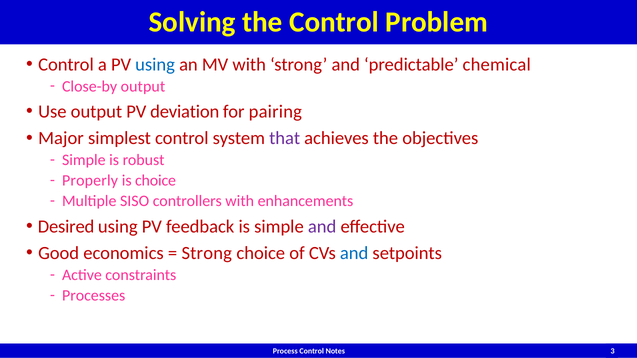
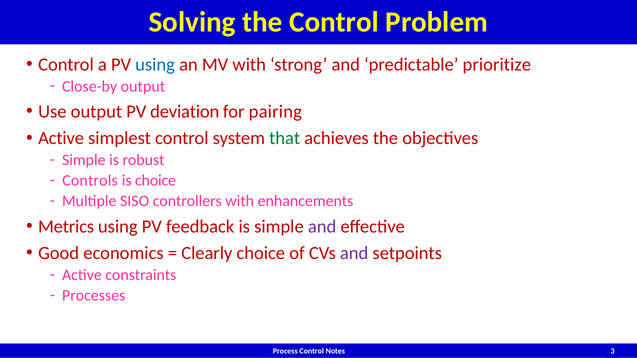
chemical: chemical -> prioritize (497, 64)
Major: Major -> Active (61, 138)
that colour: purple -> green (285, 138)
Properly: Properly -> Controls (90, 181)
Desired: Desired -> Metrics (66, 227)
Strong: Strong -> Clearly (207, 253)
and colour: blue -> purple (354, 253)
